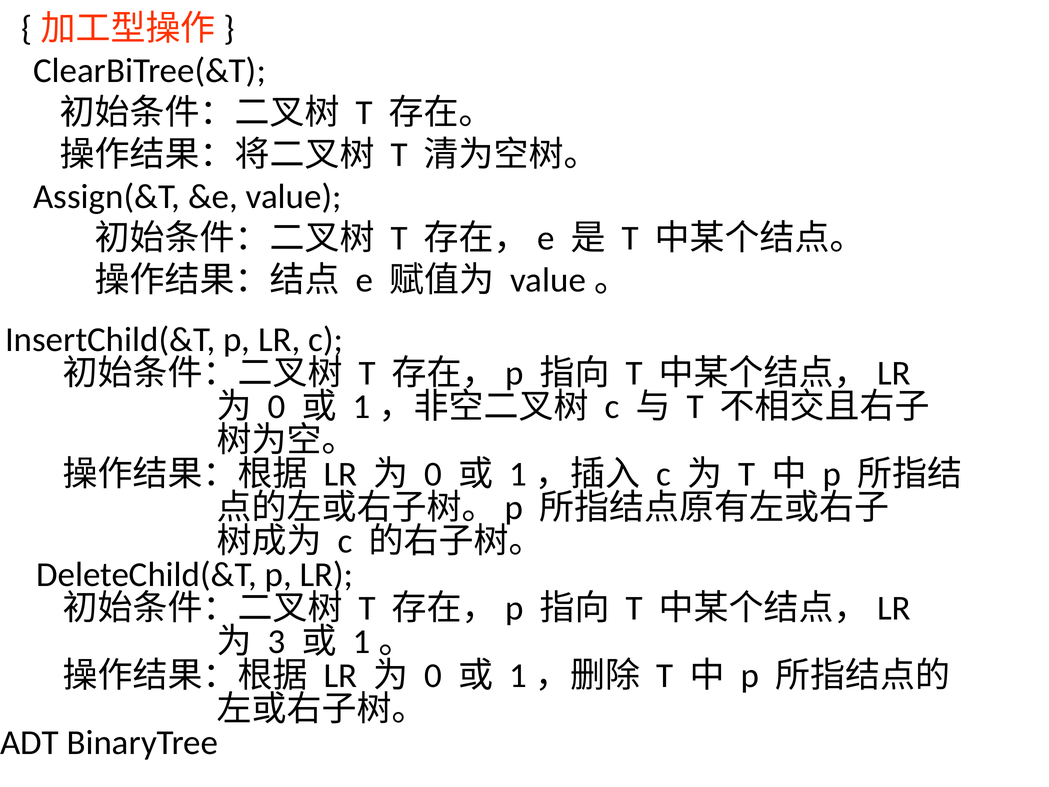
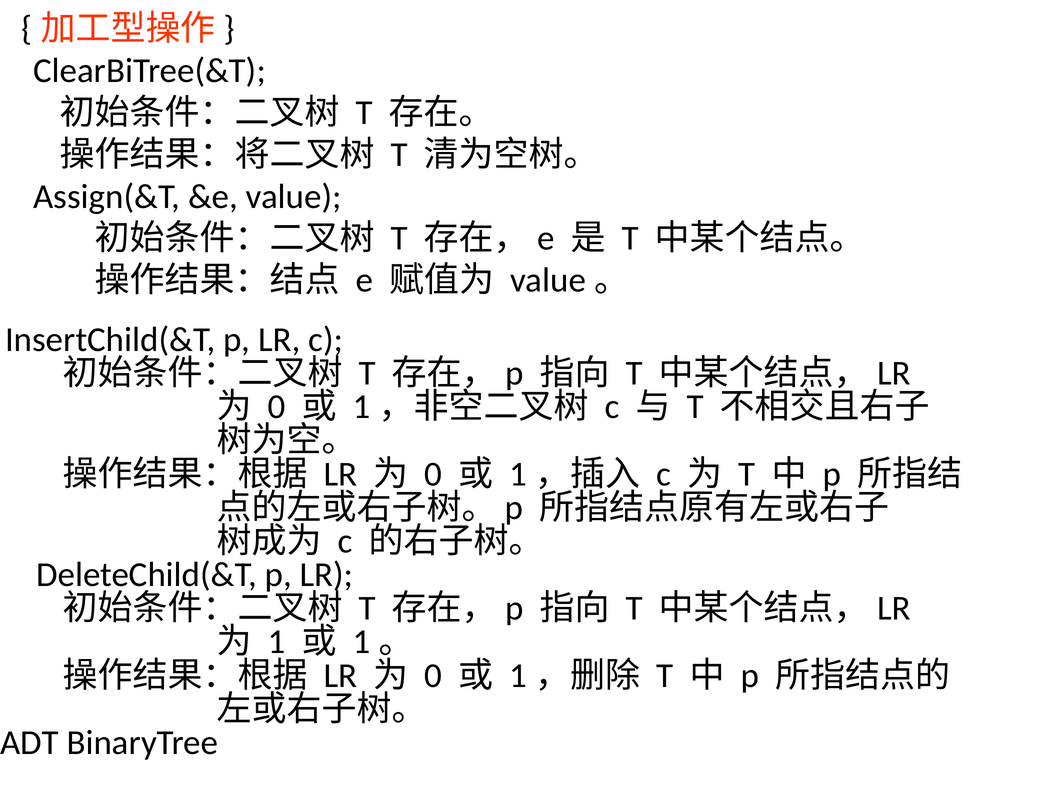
3: 3 -> 1 (277, 642)
